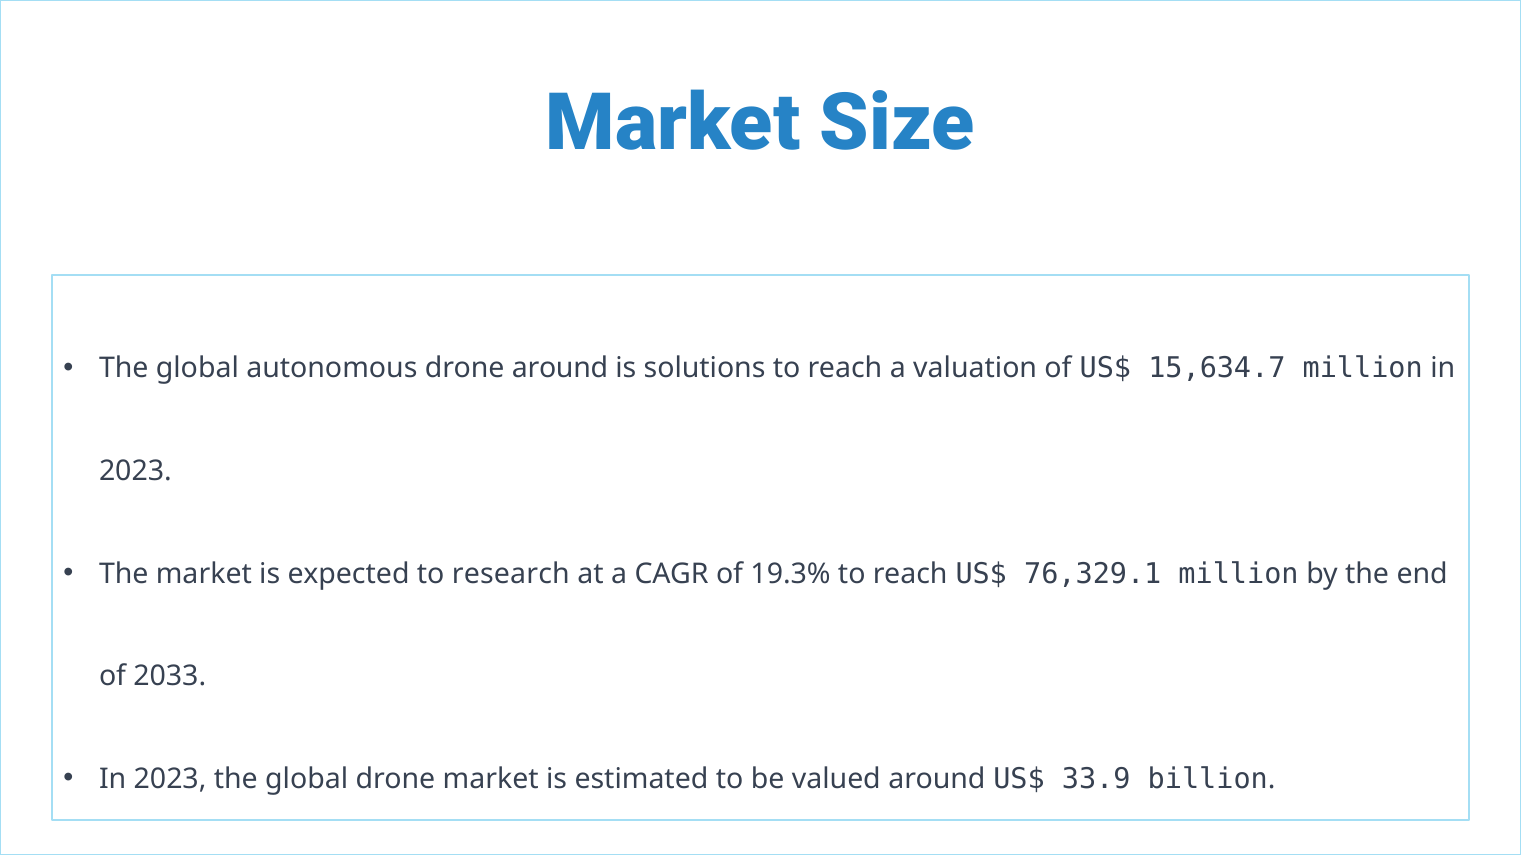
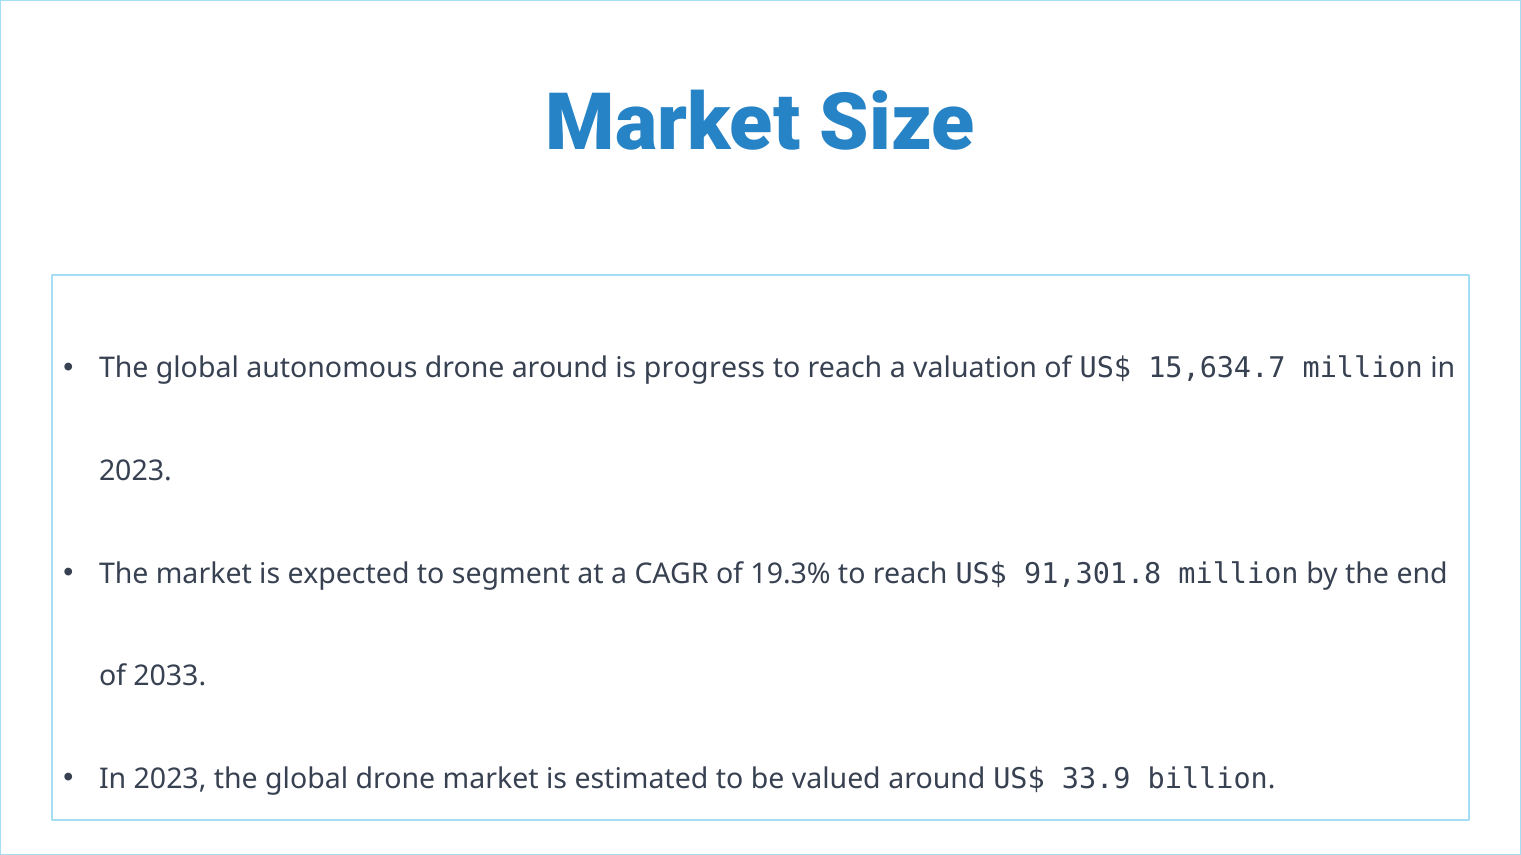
solutions: solutions -> progress (704, 369)
research: research -> segment (511, 574)
76,329.1: 76,329.1 -> 91,301.8 (1093, 574)
